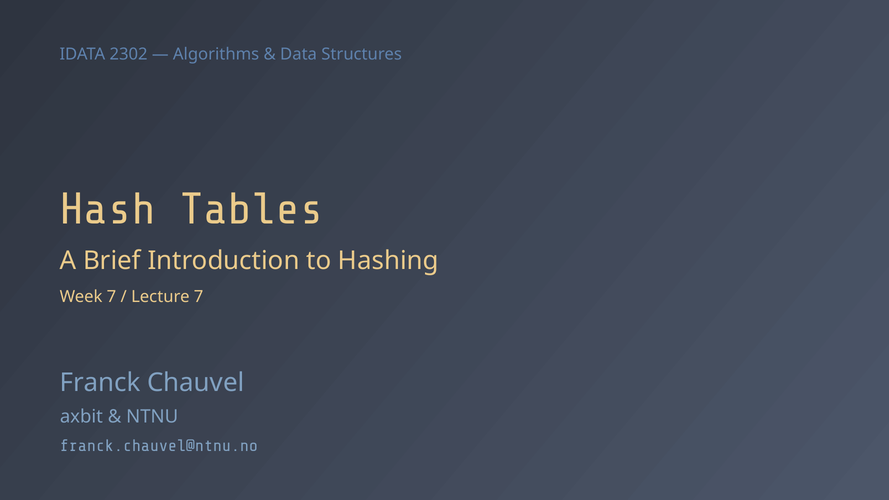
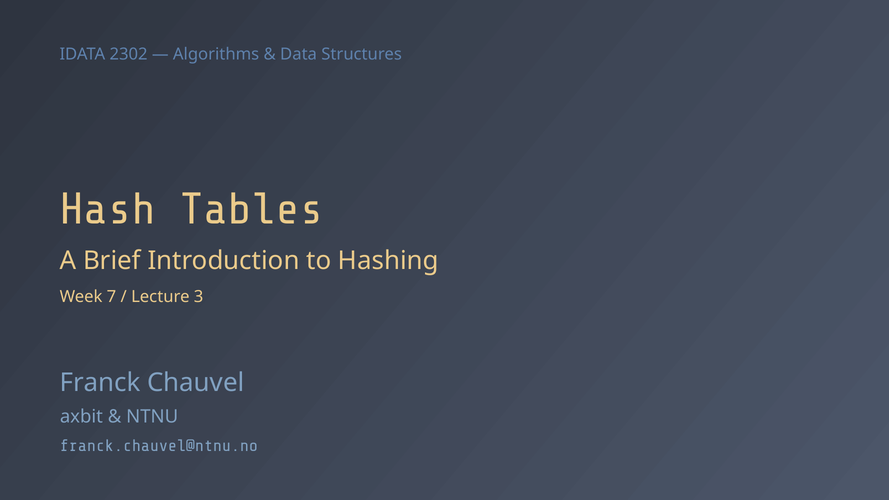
Lecture 7: 7 -> 3 (199, 297)
